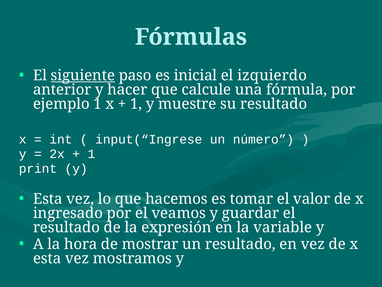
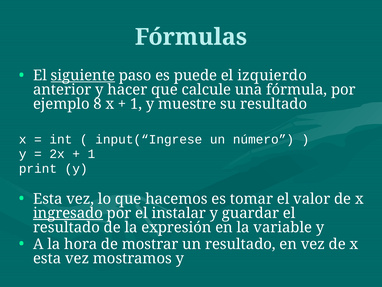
inicial: inicial -> puede (195, 75)
ejemplo 1: 1 -> 8 (98, 104)
ingresado underline: none -> present (68, 213)
veamos: veamos -> instalar (179, 213)
